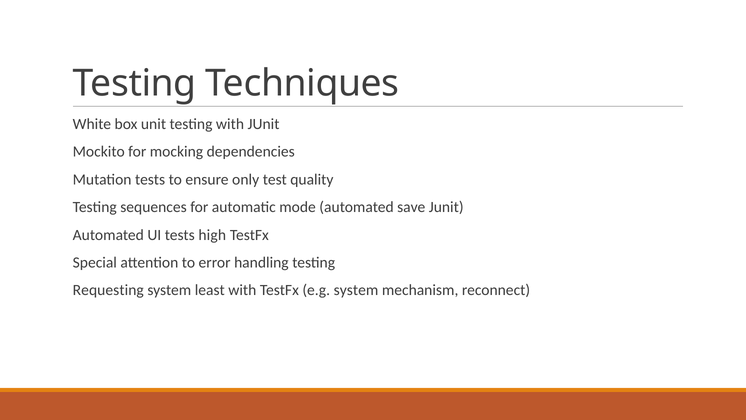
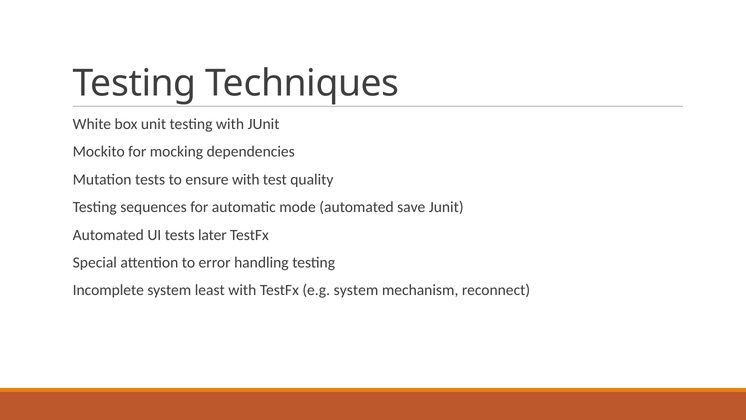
ensure only: only -> with (246, 179)
high: high -> later (212, 235)
Requesting: Requesting -> Incomplete (108, 290)
